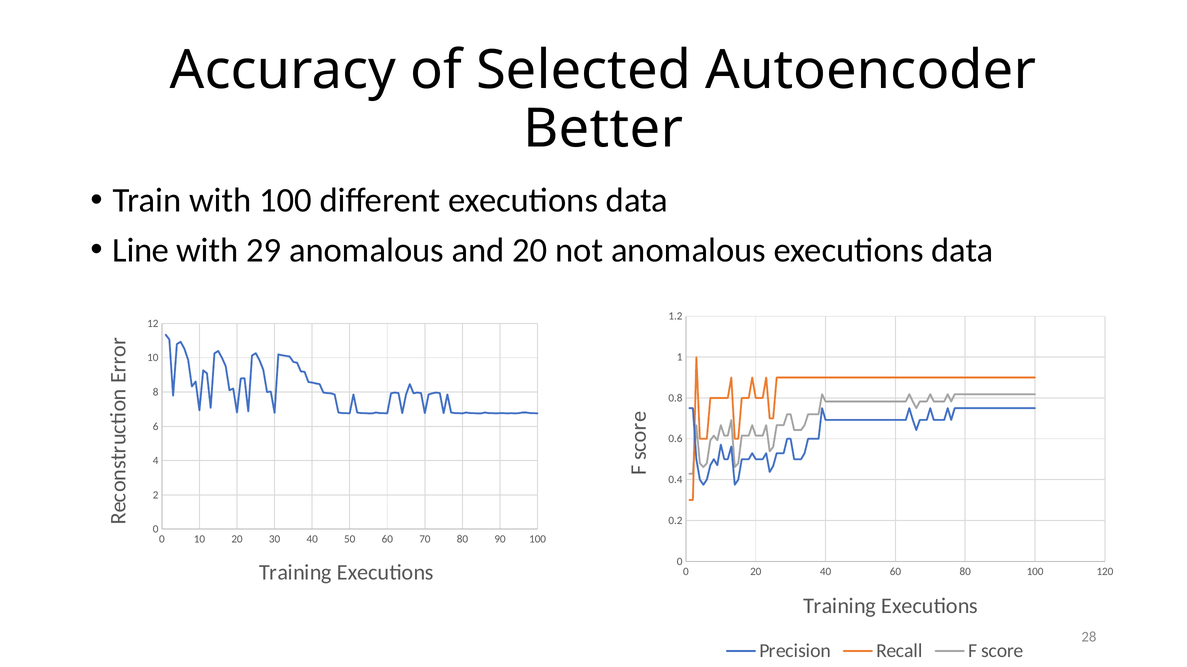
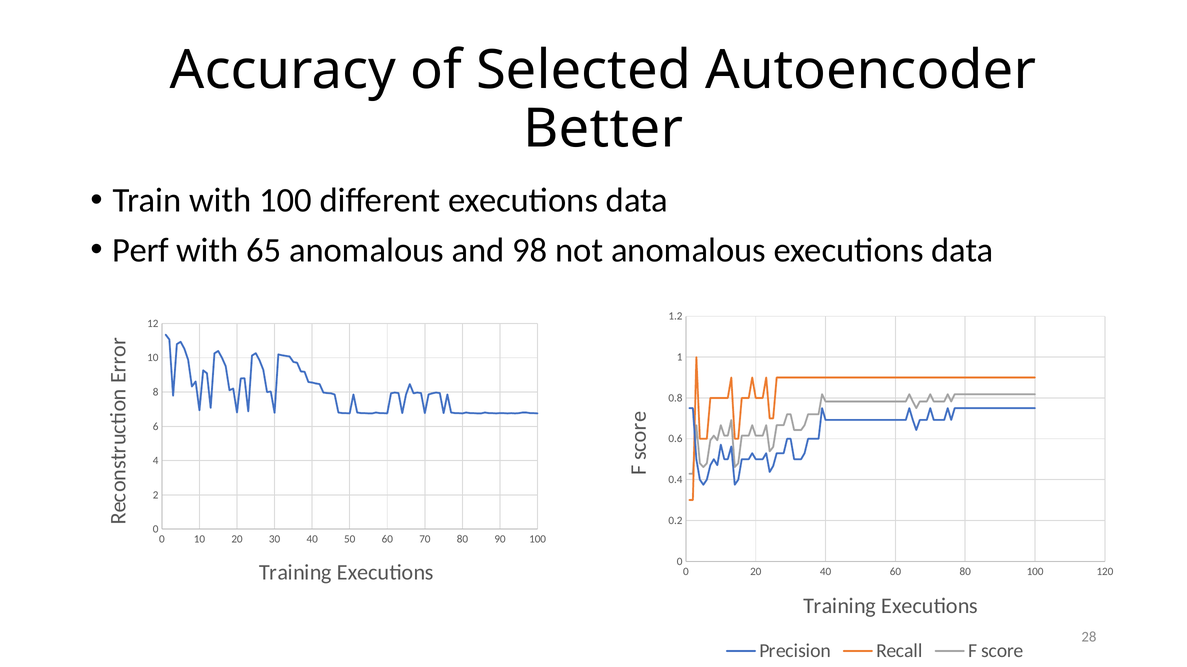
Line: Line -> Perf (141, 250)
29: 29 -> 65 (264, 250)
and 20: 20 -> 98 (530, 250)
